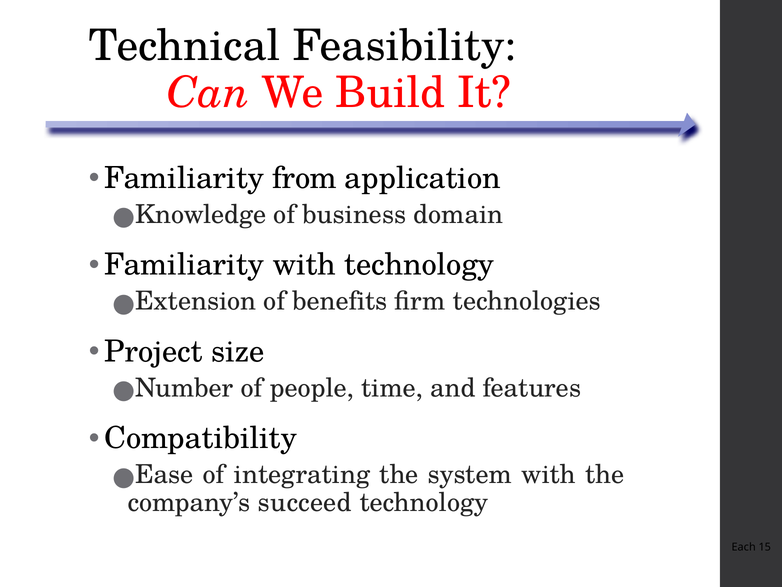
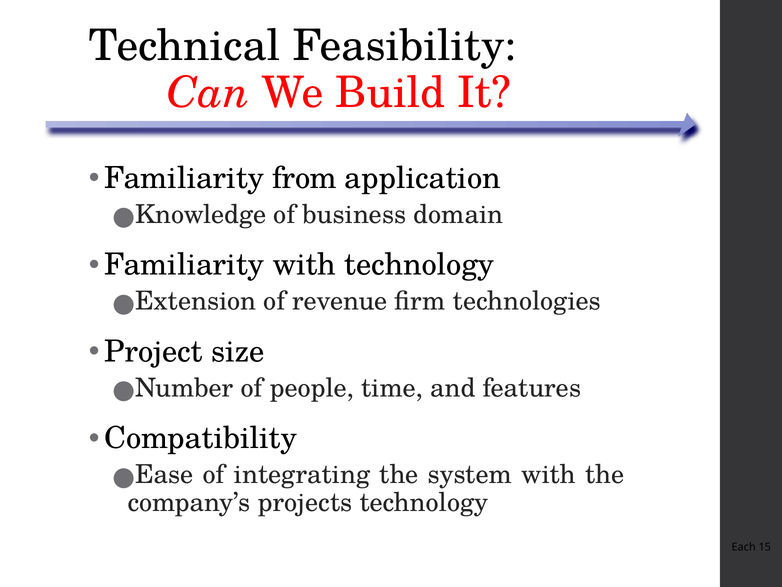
benefits: benefits -> revenue (340, 301)
succeed: succeed -> projects (305, 502)
